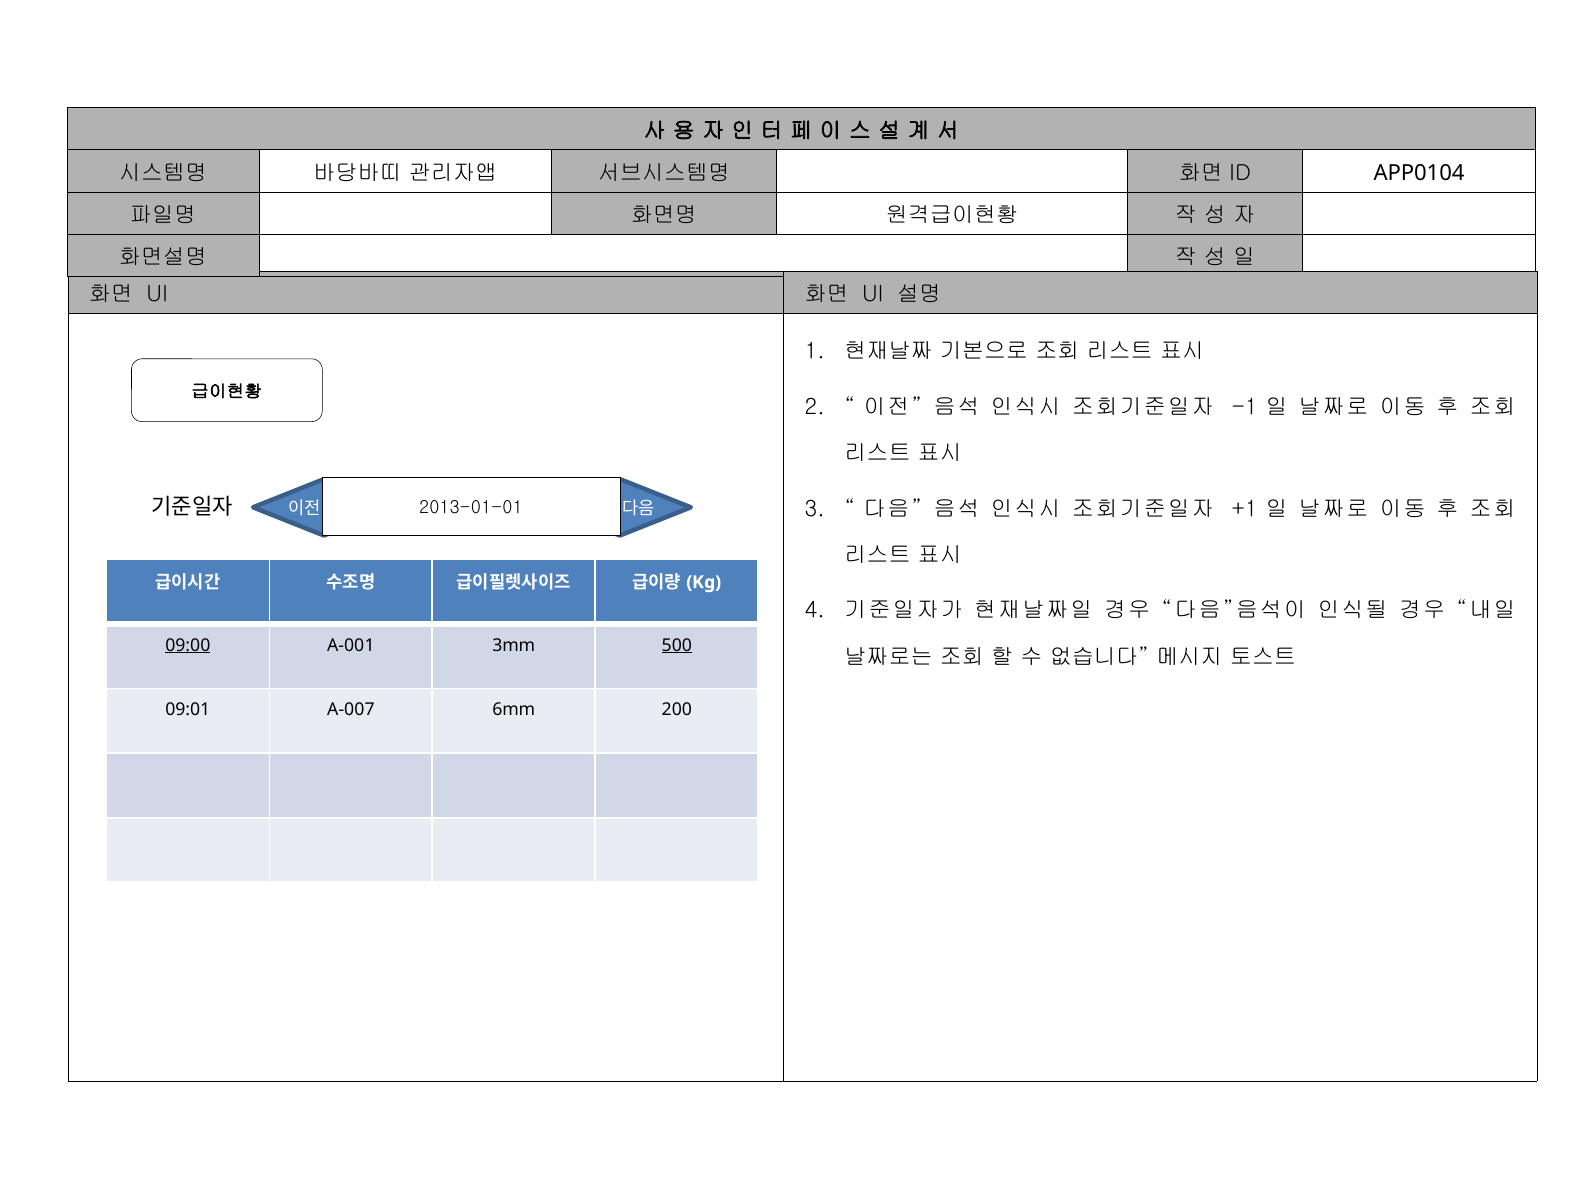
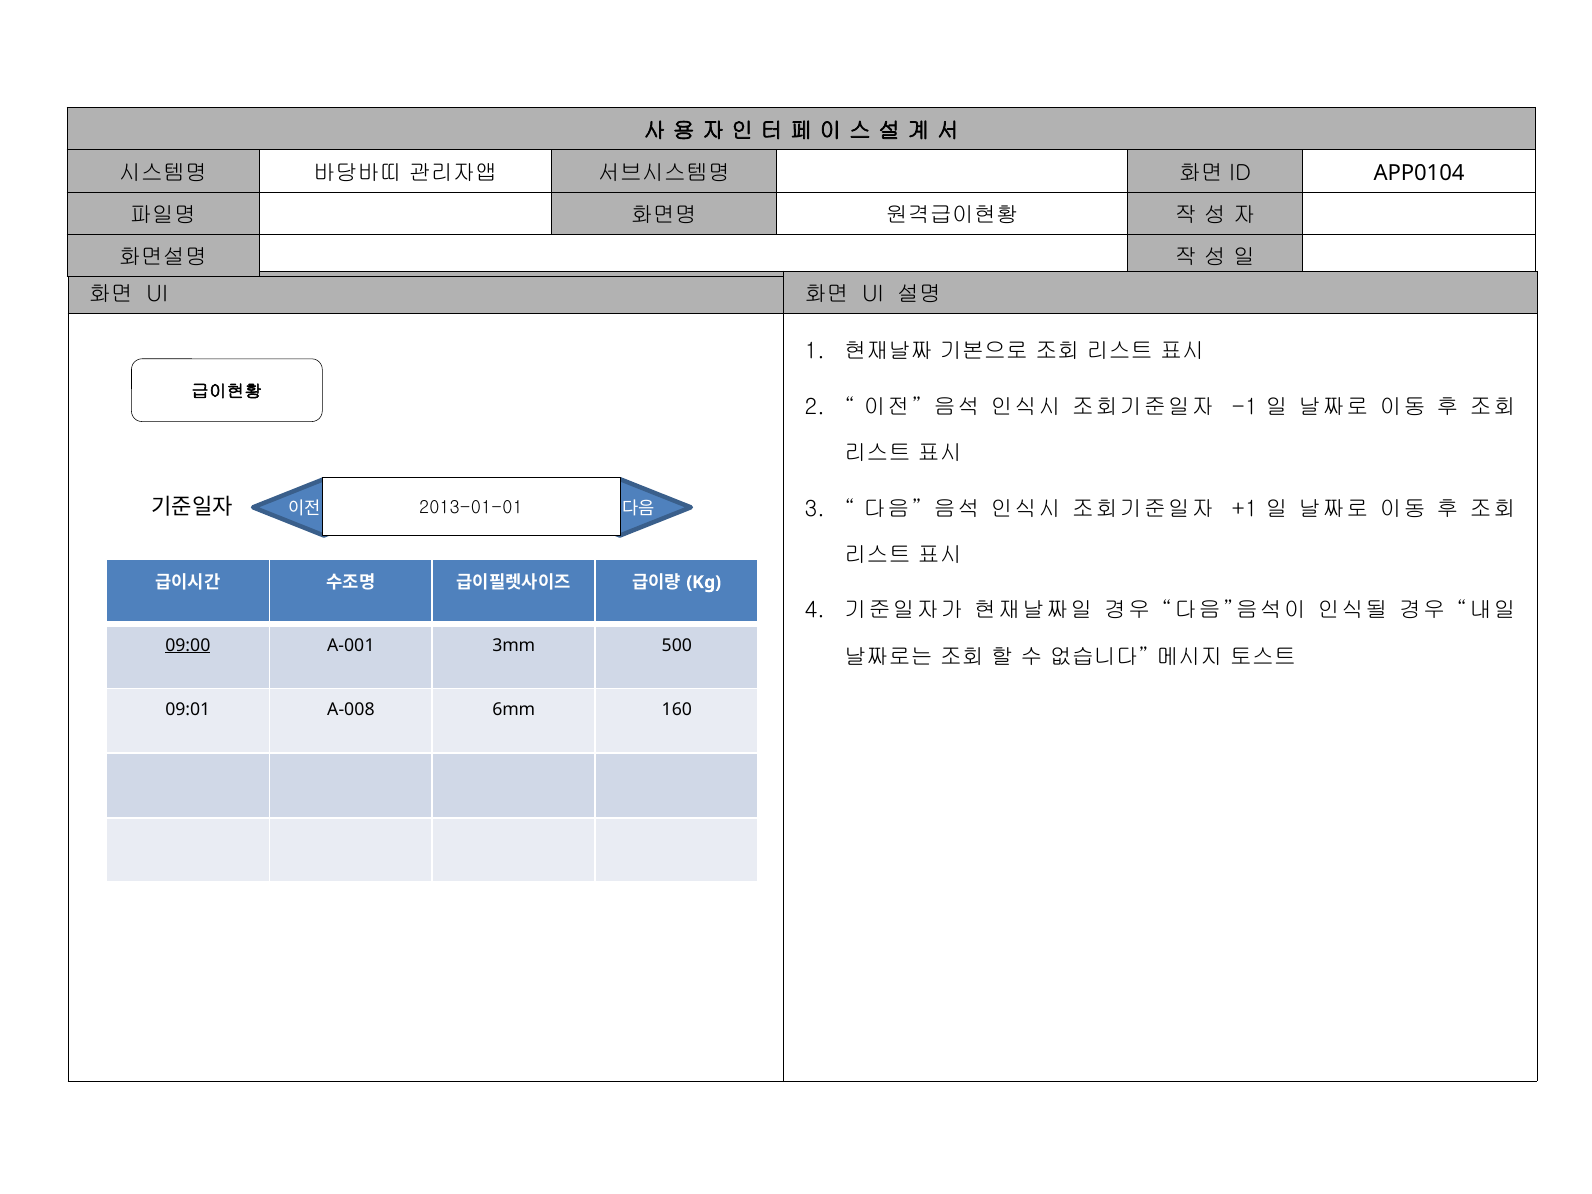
500 underline: present -> none (677, 645)
A-007: A-007 -> A-008 (351, 710)
200: 200 -> 160 (677, 710)
